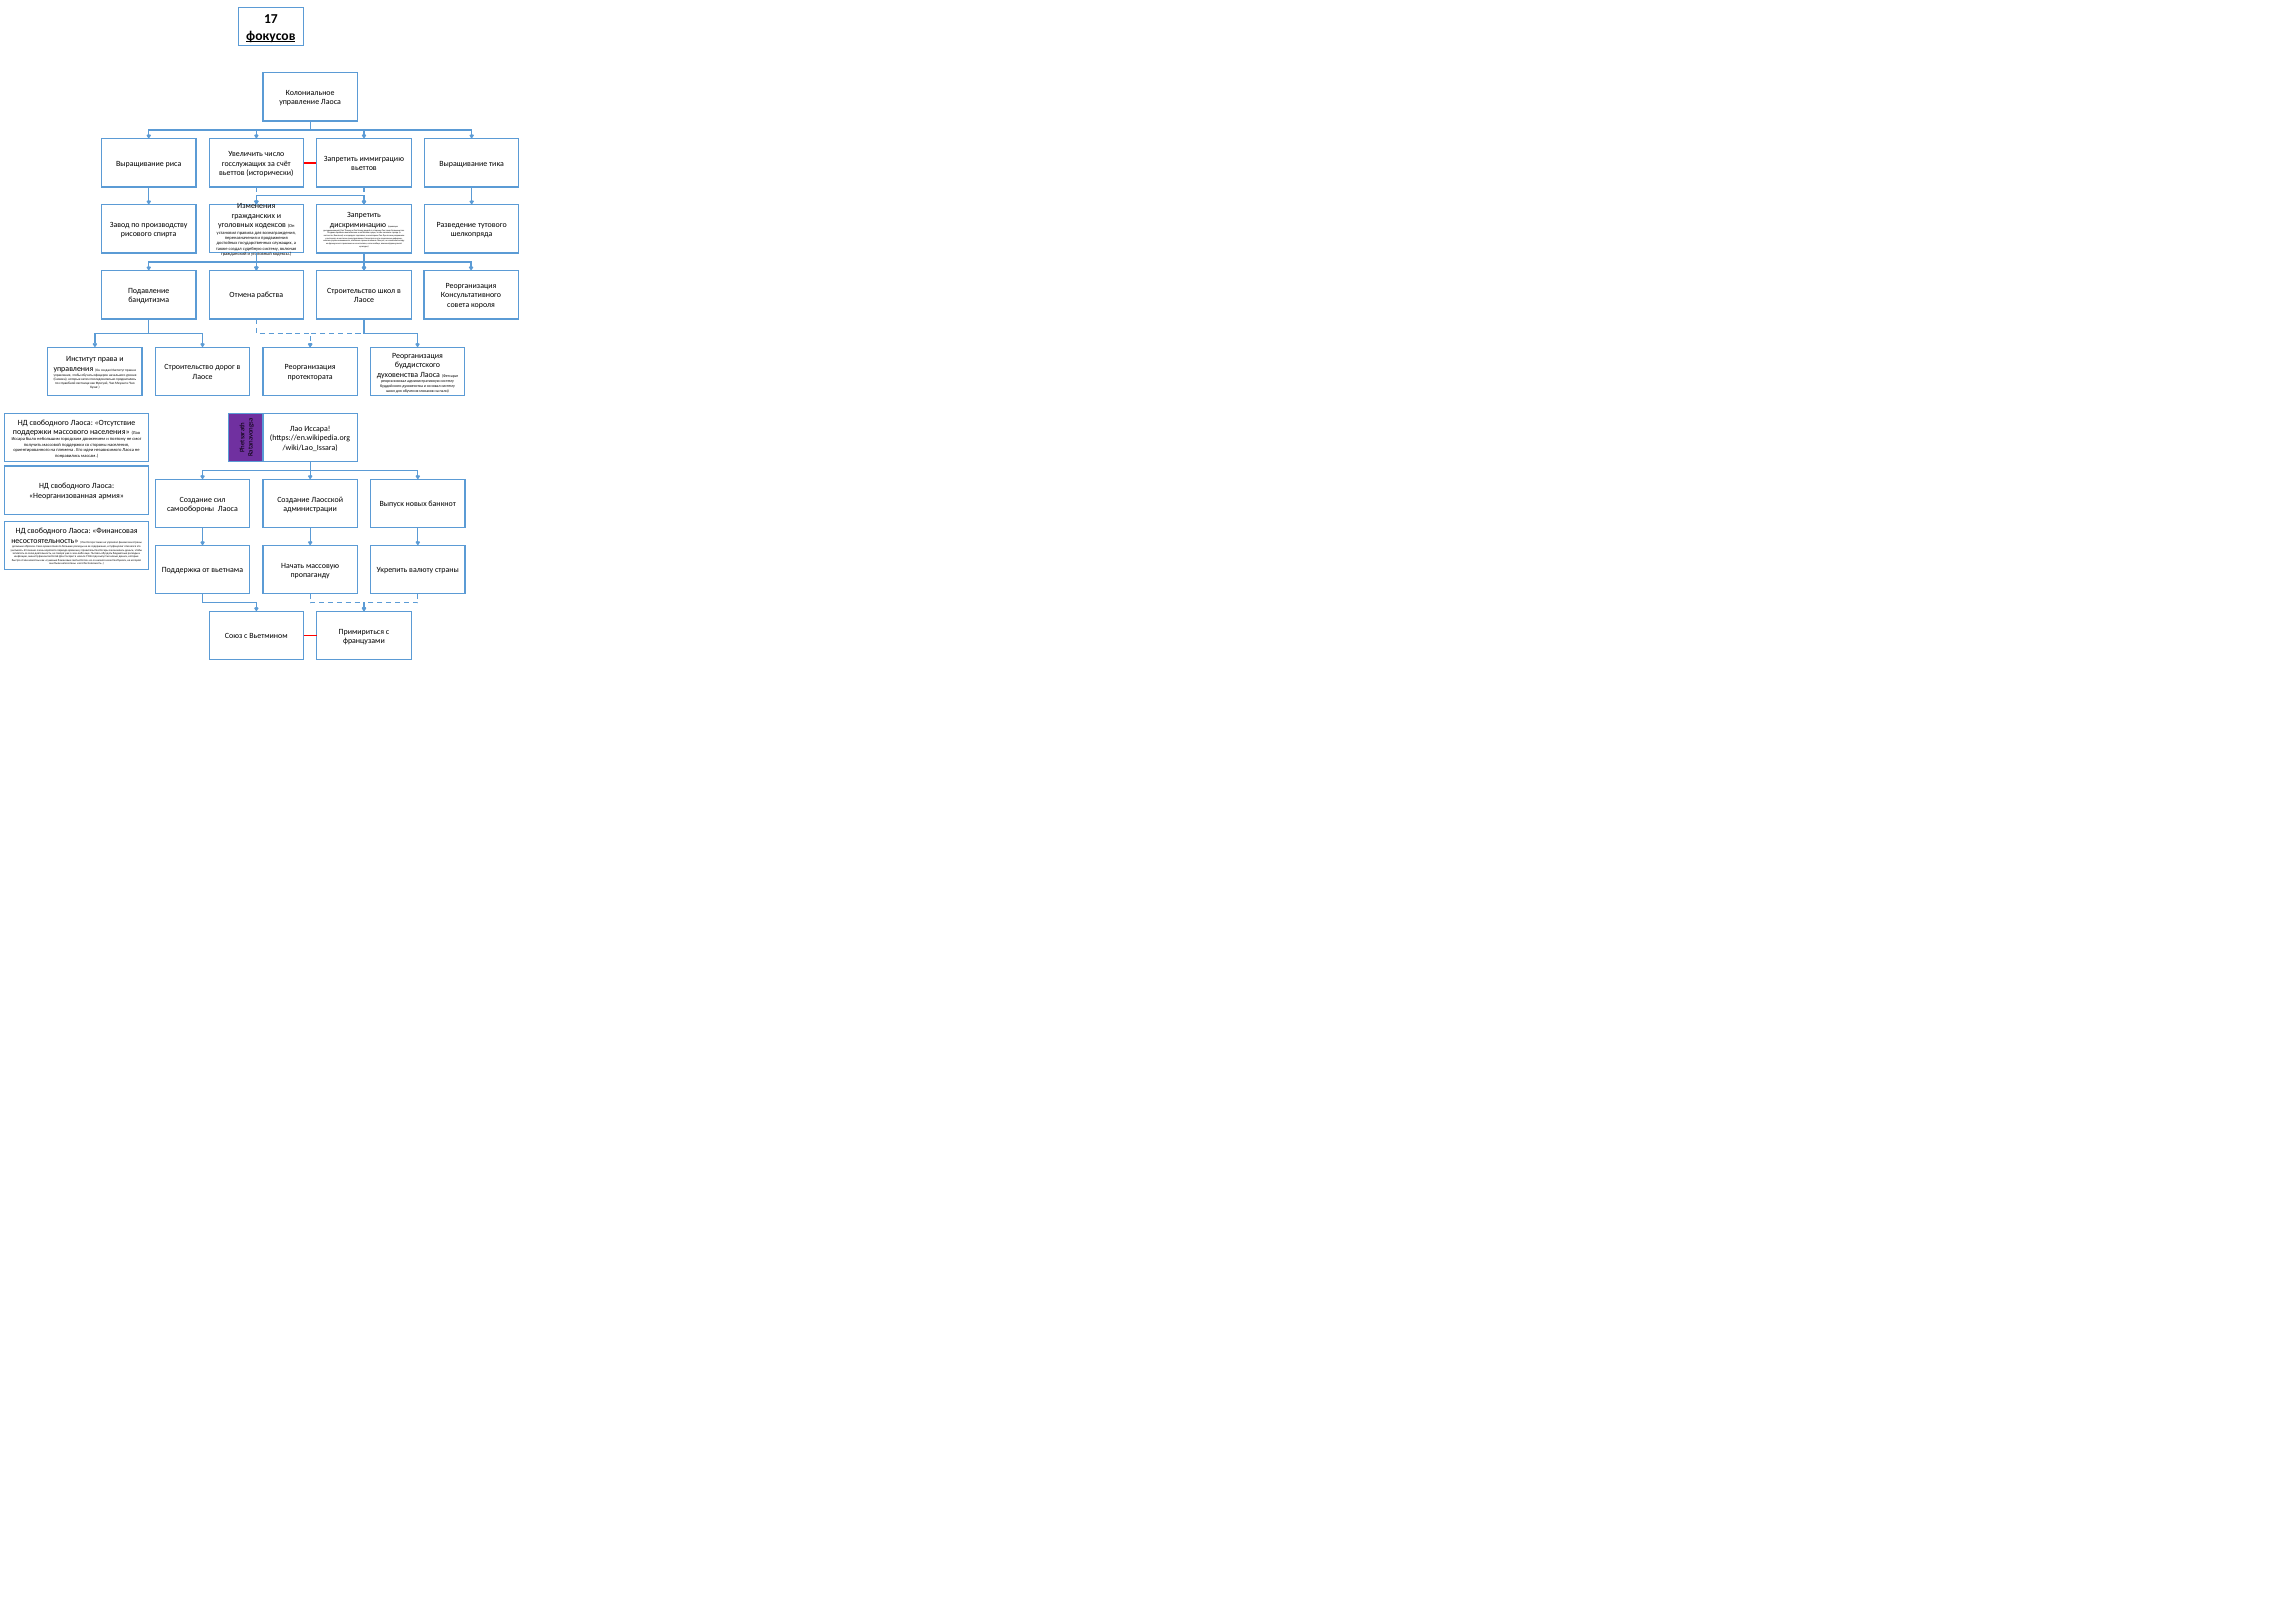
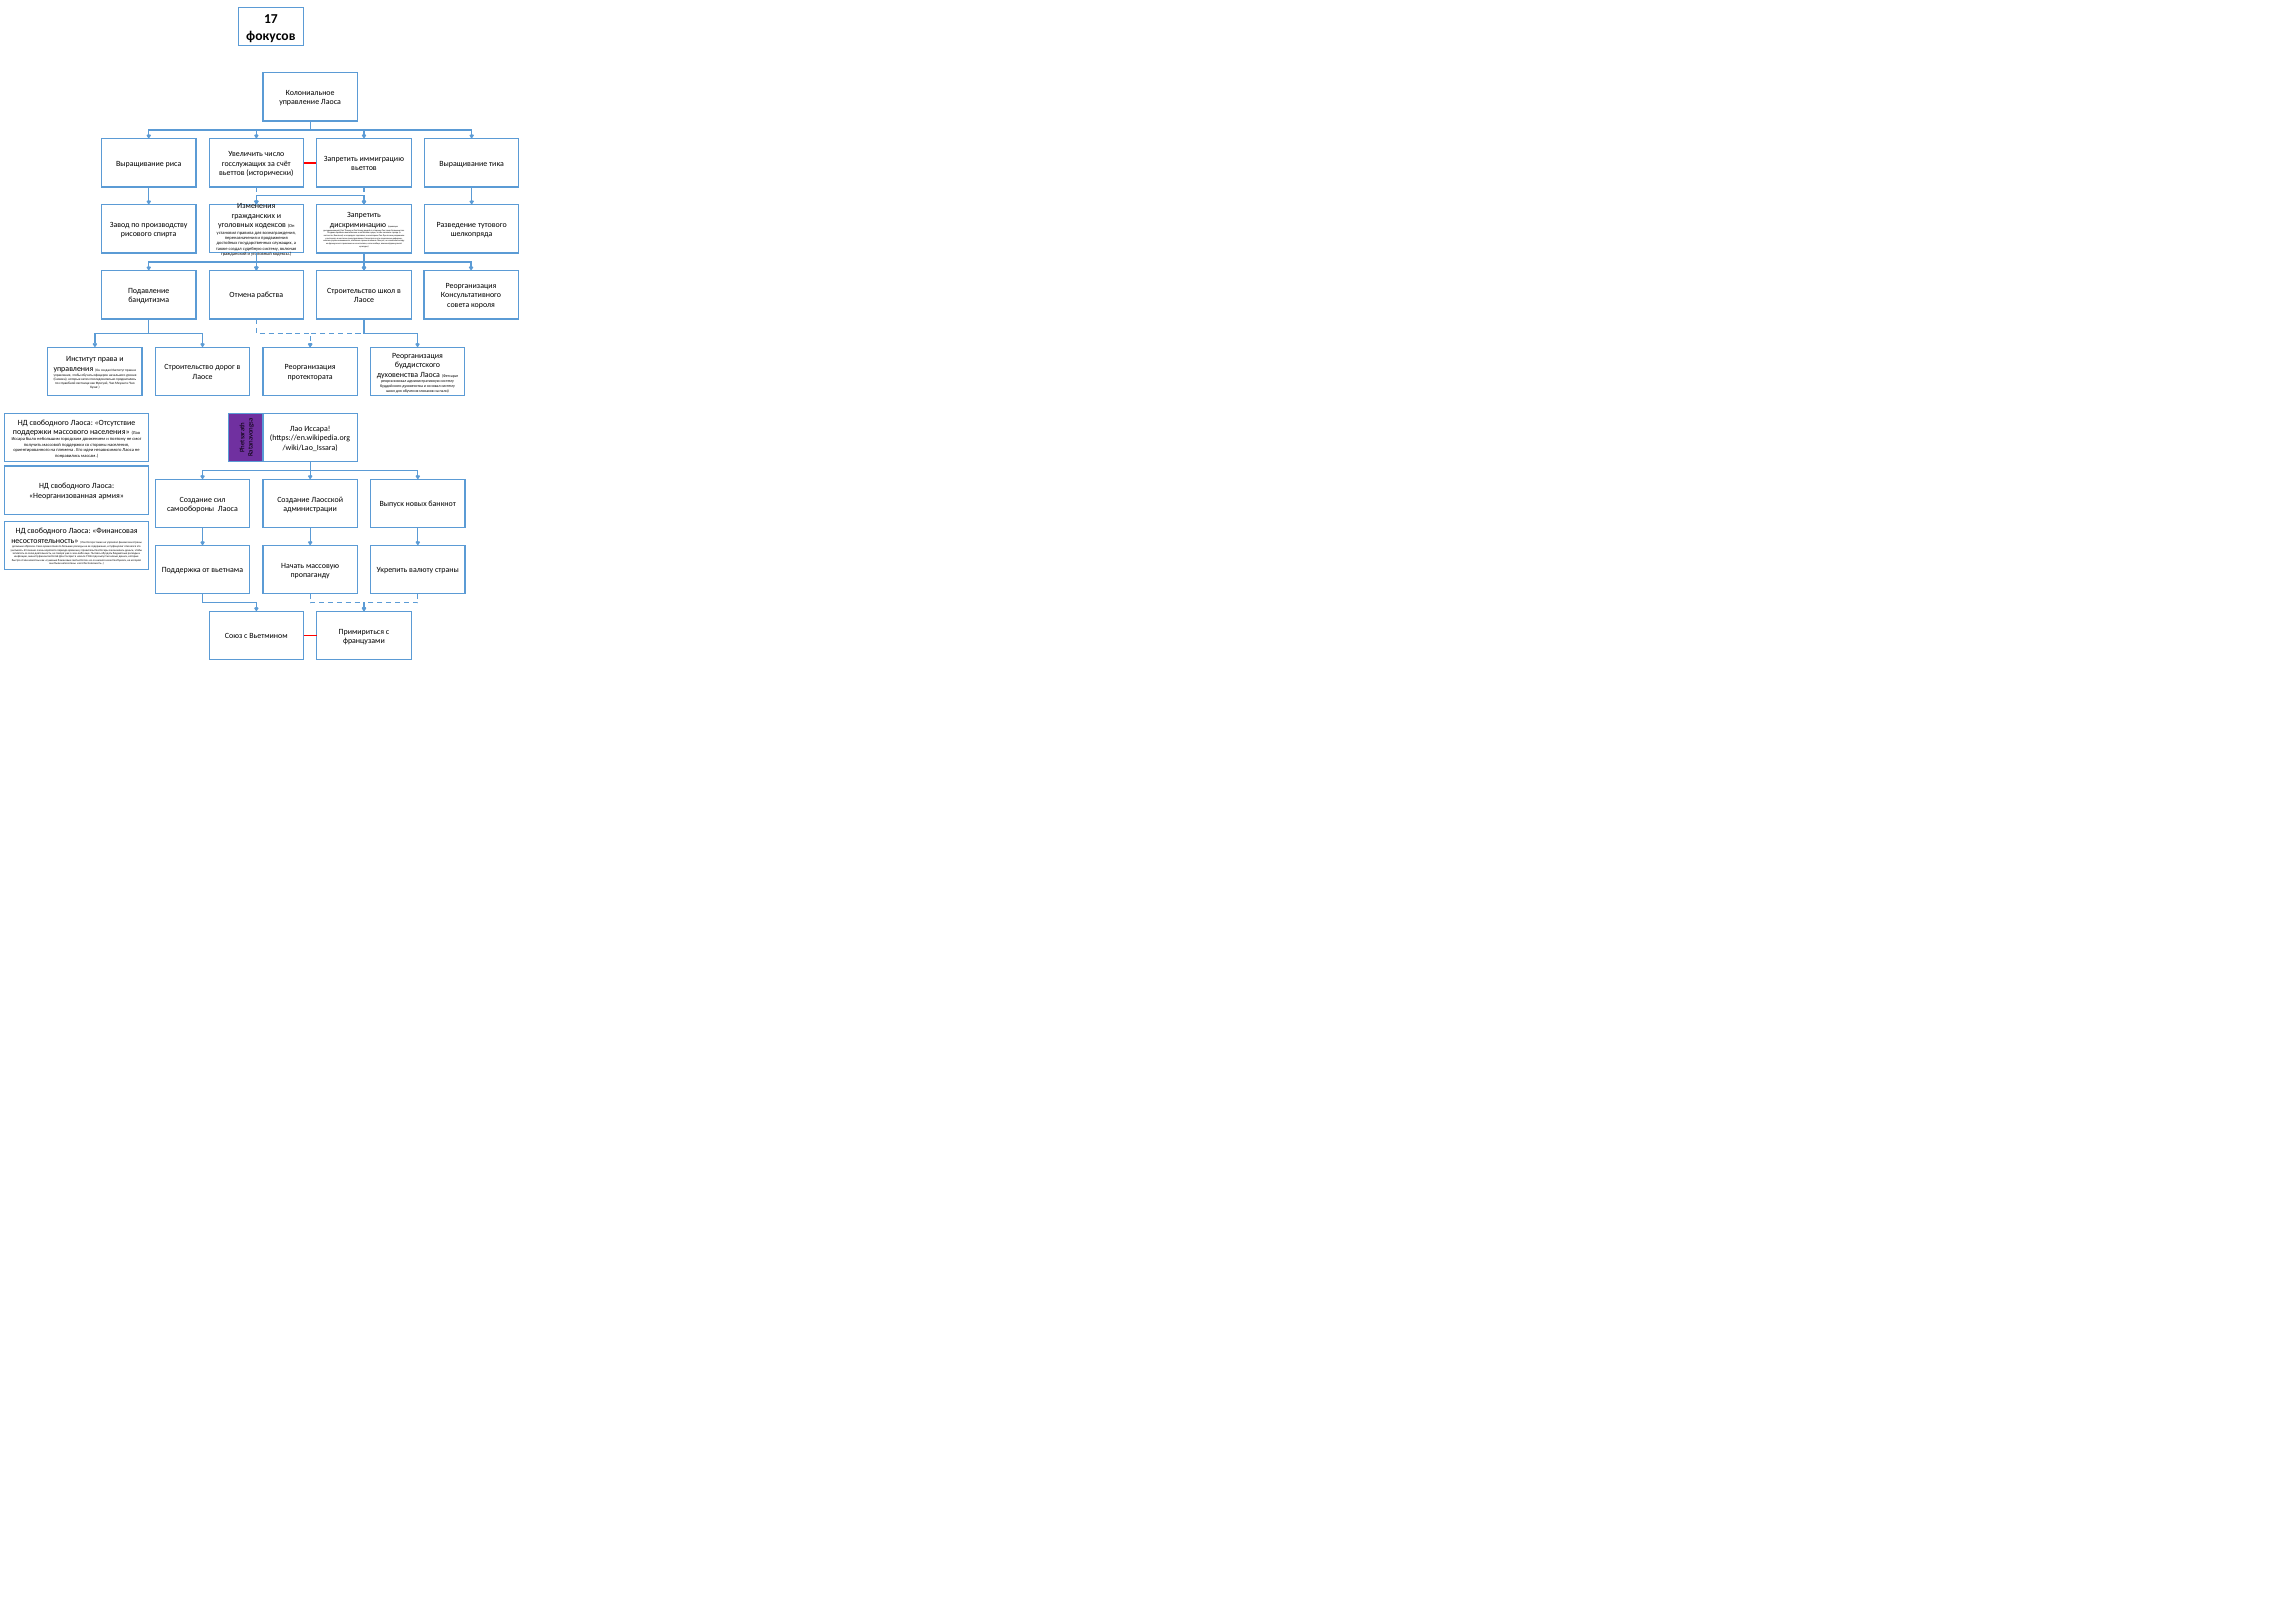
фокусов underline: present -> none (271, 36)
